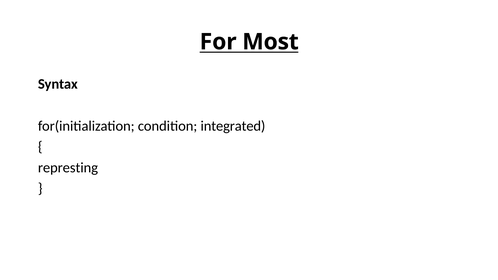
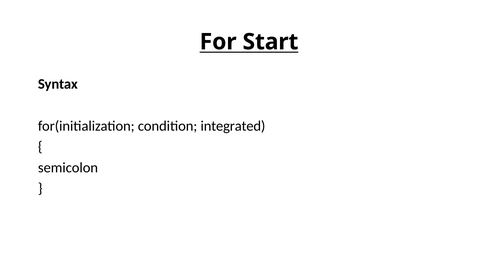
Most: Most -> Start (270, 42)
represting: represting -> semicolon (68, 168)
